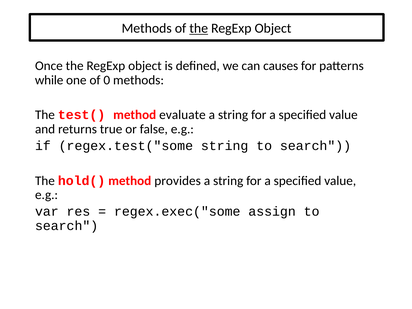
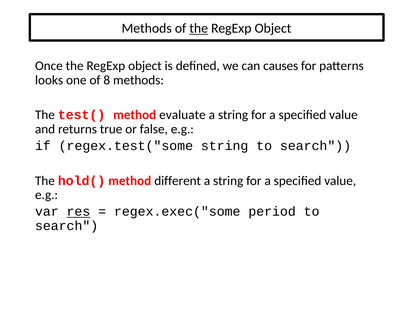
while: while -> looks (49, 80)
0: 0 -> 8 (107, 80)
provides: provides -> different (178, 181)
res underline: none -> present (78, 212)
assign: assign -> period (272, 212)
